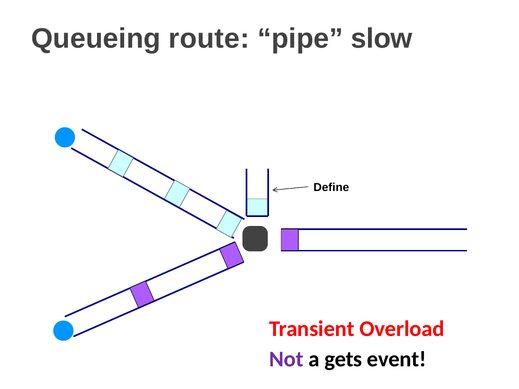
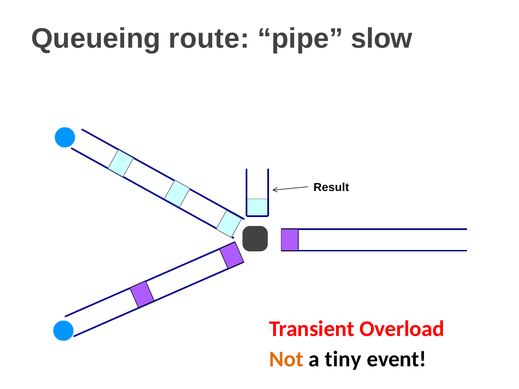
Define: Define -> Result (331, 188)
Not colour: purple -> orange (286, 359)
gets: gets -> tiny (343, 359)
